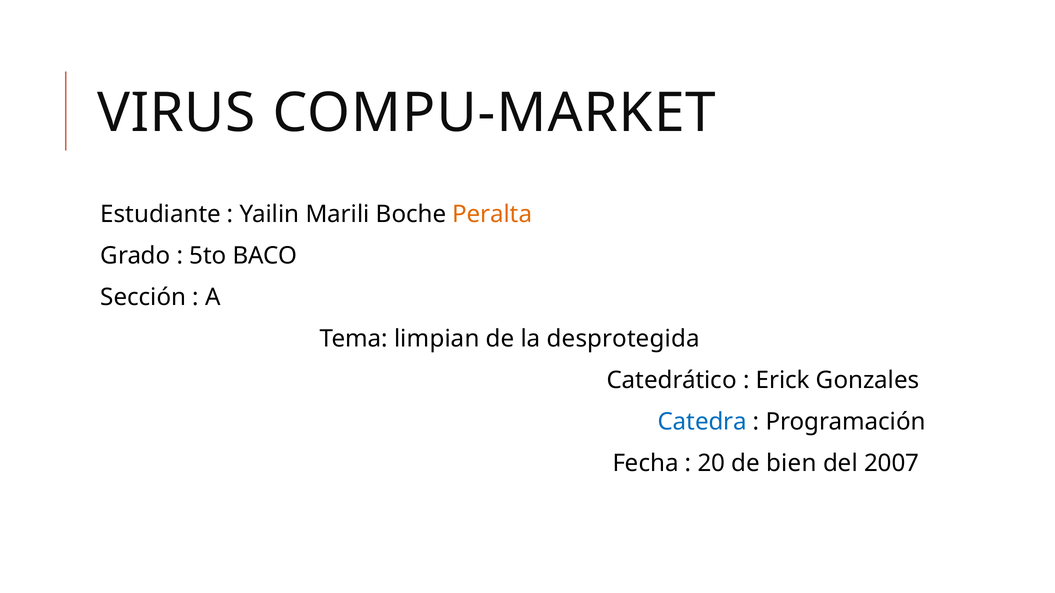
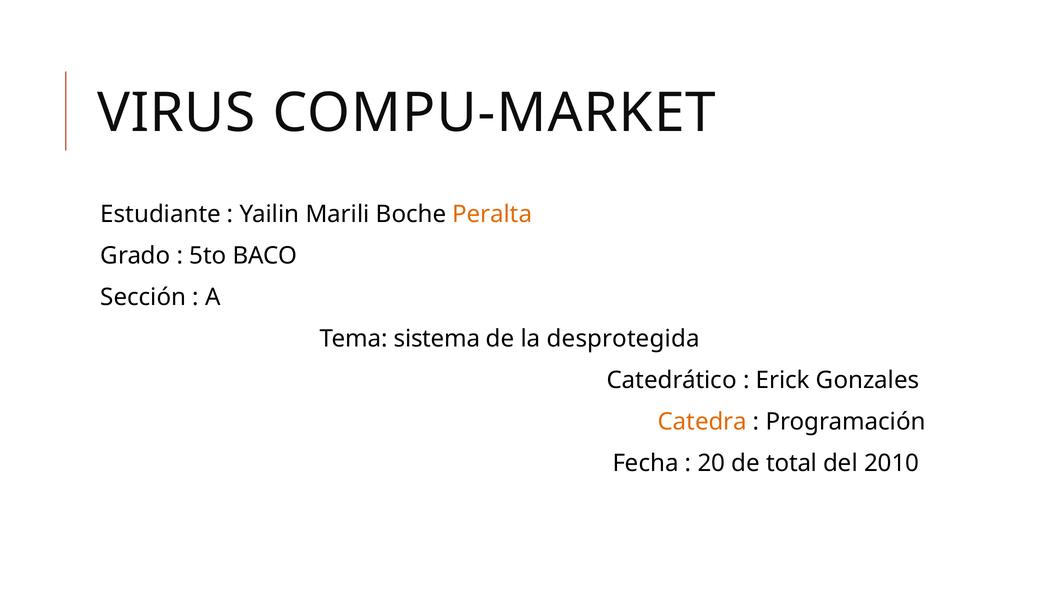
limpian: limpian -> sistema (437, 339)
Catedra colour: blue -> orange (702, 422)
bien: bien -> total (792, 464)
2007: 2007 -> 2010 (892, 464)
